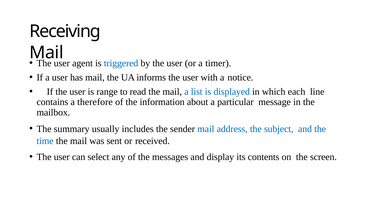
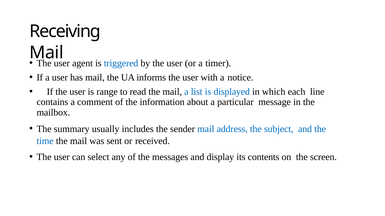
therefore: therefore -> comment (95, 102)
